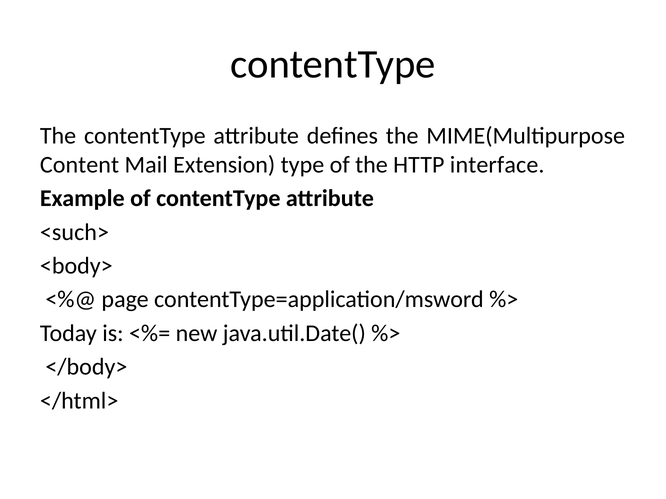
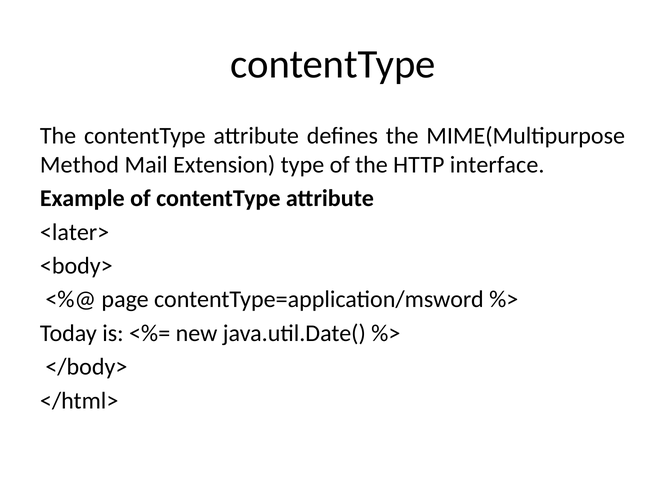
Content: Content -> Method (79, 165)
<such>: <such> -> <later> (75, 232)
